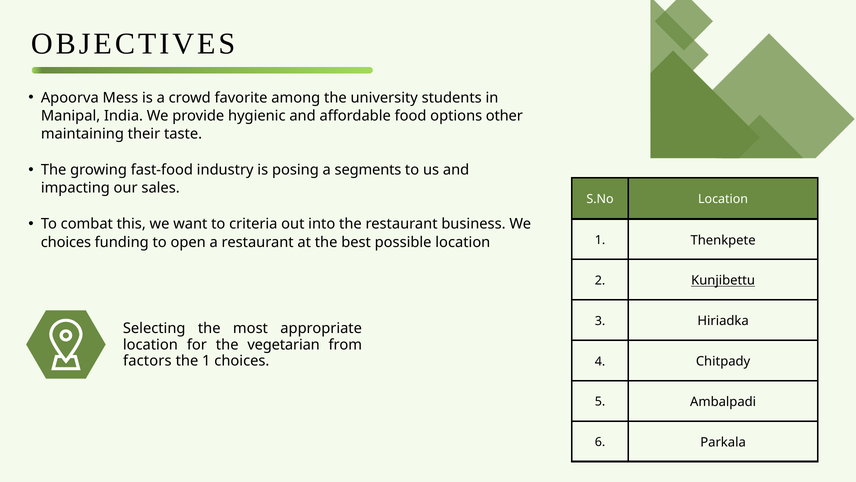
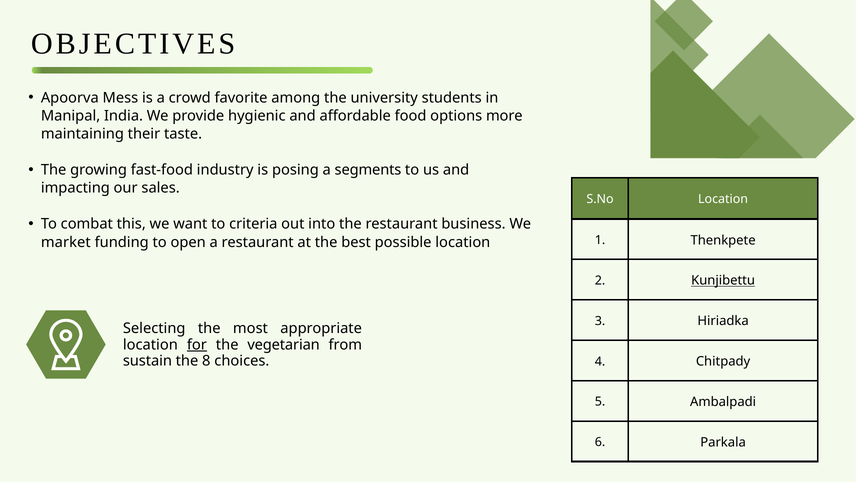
other: other -> more (504, 116)
choices: choices -> market (66, 242)
for underline: none -> present (197, 344)
factors: factors -> sustain (147, 361)
the 1: 1 -> 8 (206, 361)
